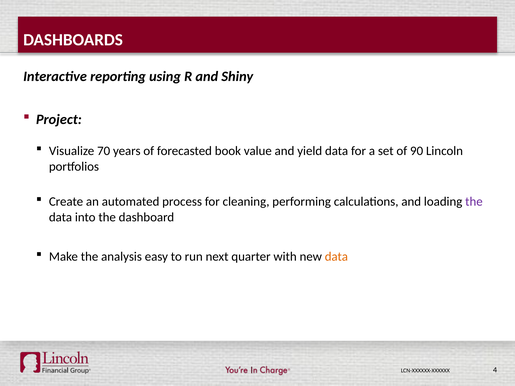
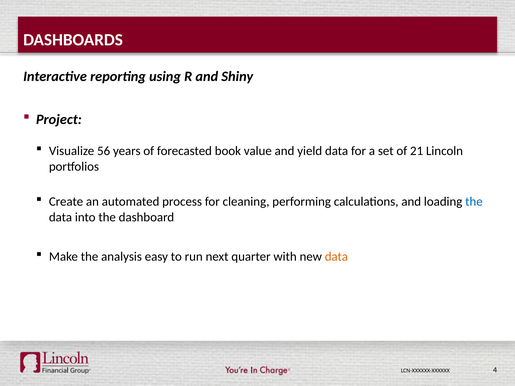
70: 70 -> 56 (104, 151)
90: 90 -> 21 (417, 151)
the colour: purple -> blue (474, 202)
